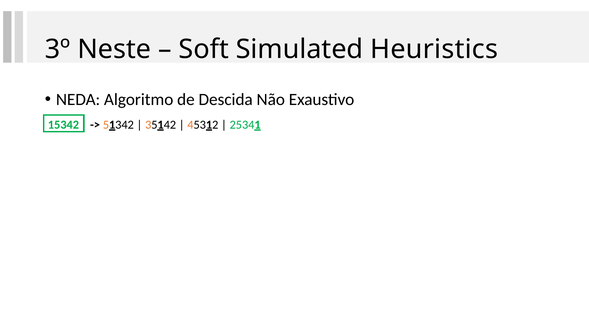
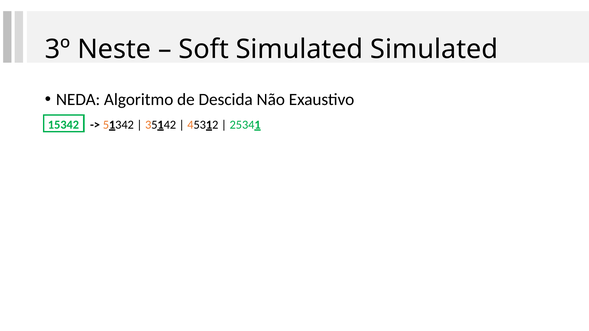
Simulated Heuristics: Heuristics -> Simulated (434, 49)
